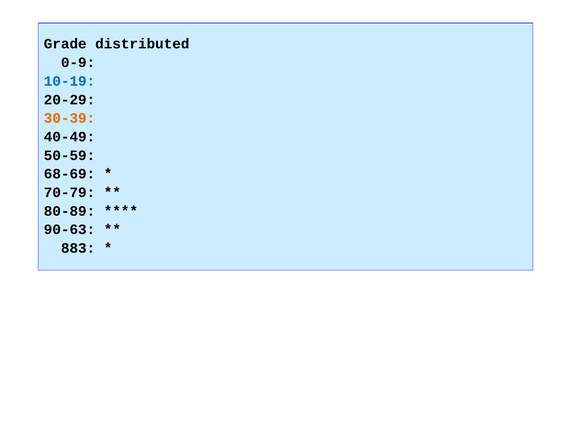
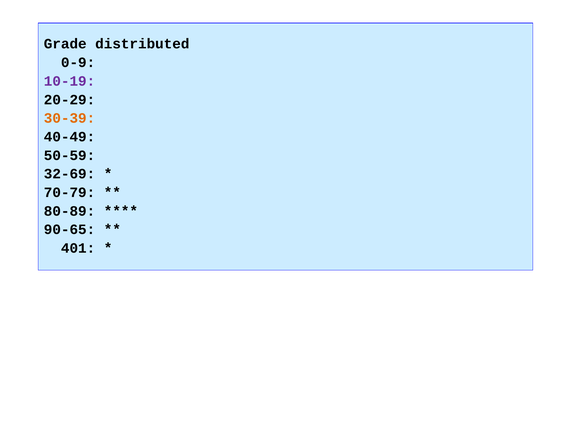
10-19 colour: blue -> purple (70, 81)
68-69: 68-69 -> 32-69 (70, 174)
90-63: 90-63 -> 90-65 (70, 230)
883: 883 -> 401 (78, 248)
